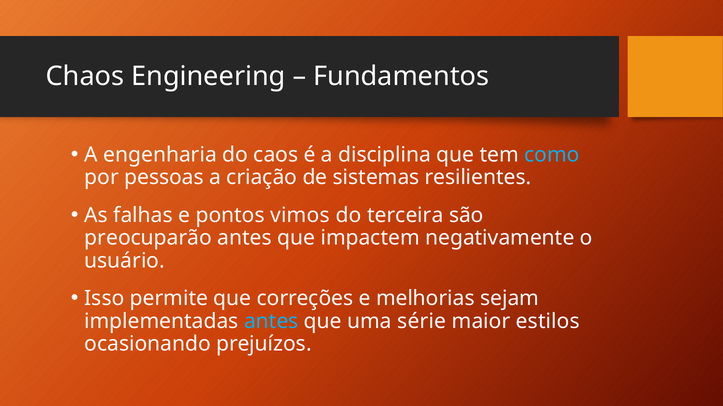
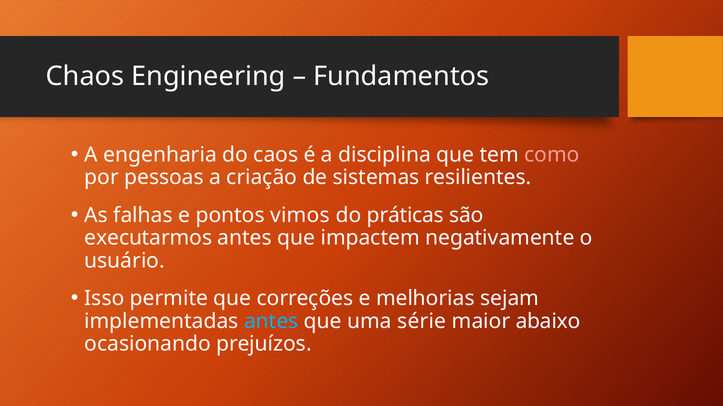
como colour: light blue -> pink (552, 155)
terceira: terceira -> práticas (405, 215)
preocuparão: preocuparão -> executarmos (148, 238)
estilos: estilos -> abaixo (548, 322)
